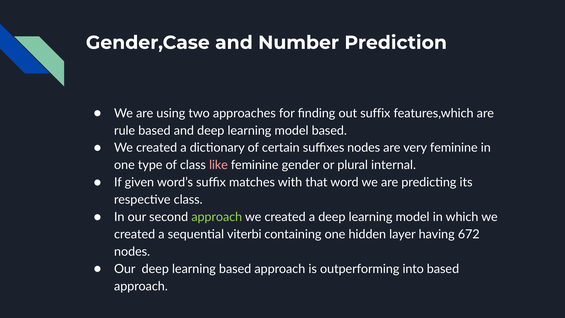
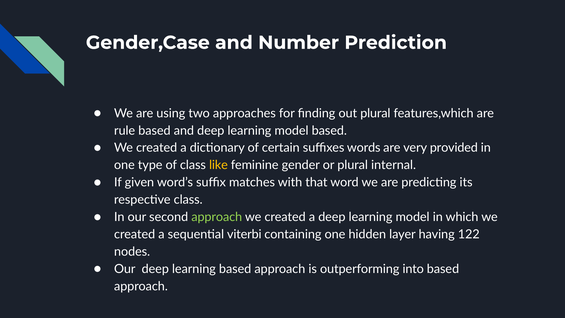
out suffix: suffix -> plural (375, 113)
suffixes nodes: nodes -> words (364, 148)
very feminine: feminine -> provided (454, 148)
like colour: pink -> yellow (218, 165)
672: 672 -> 122 (469, 234)
